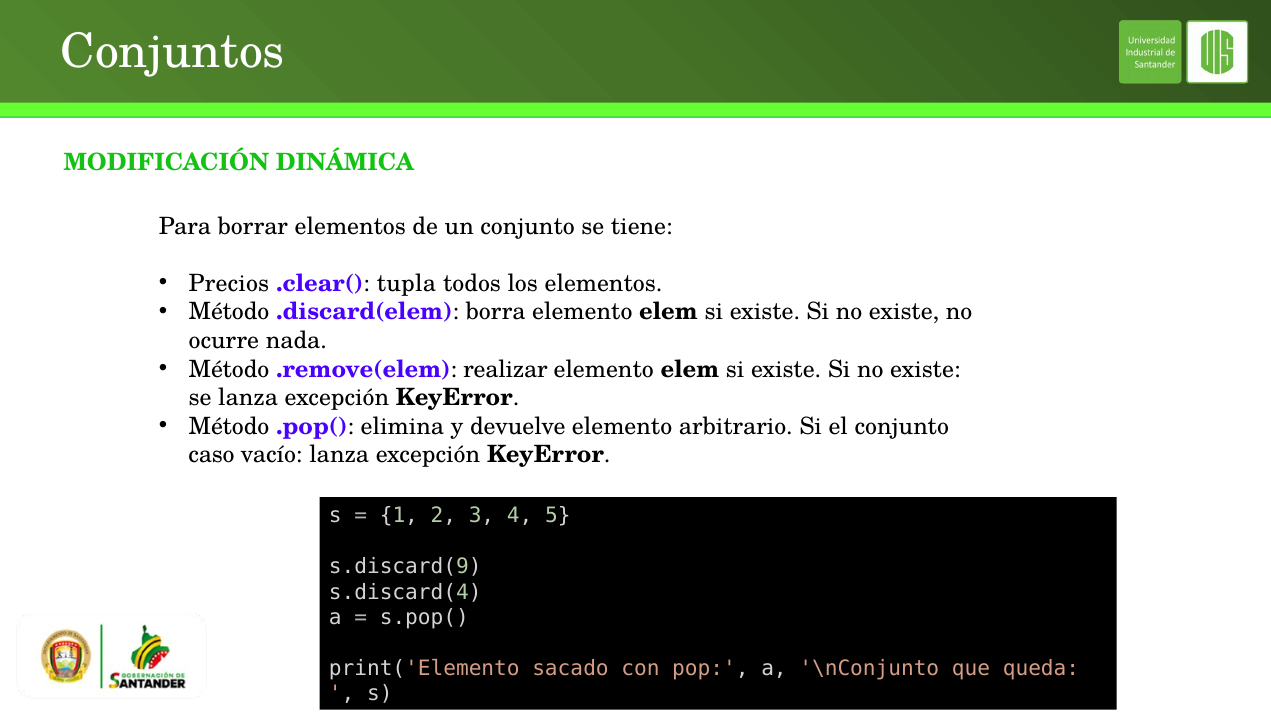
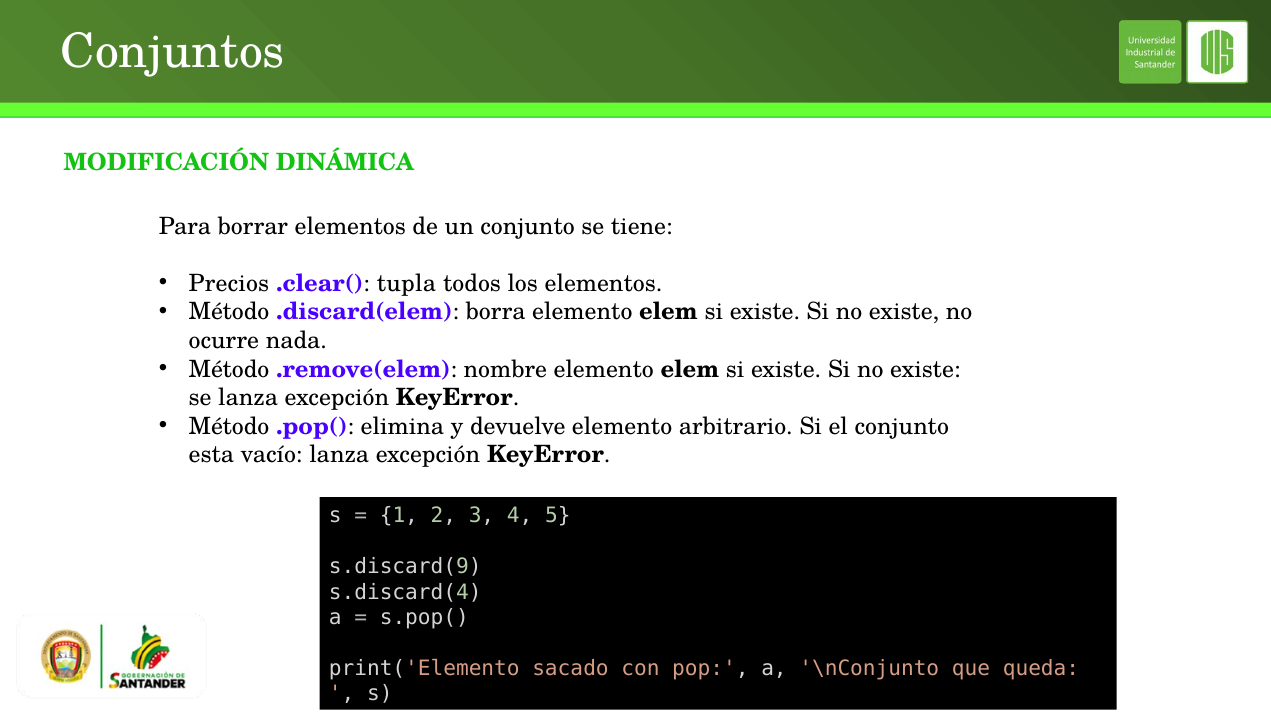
realizar: realizar -> nombre (505, 369)
caso: caso -> esta (211, 455)
